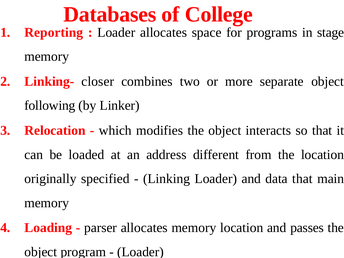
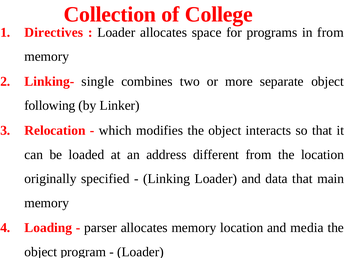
Databases: Databases -> Collection (110, 14)
Reporting: Reporting -> Directives (54, 32)
in stage: stage -> from (330, 32)
closer: closer -> single (98, 81)
passes: passes -> media (307, 228)
